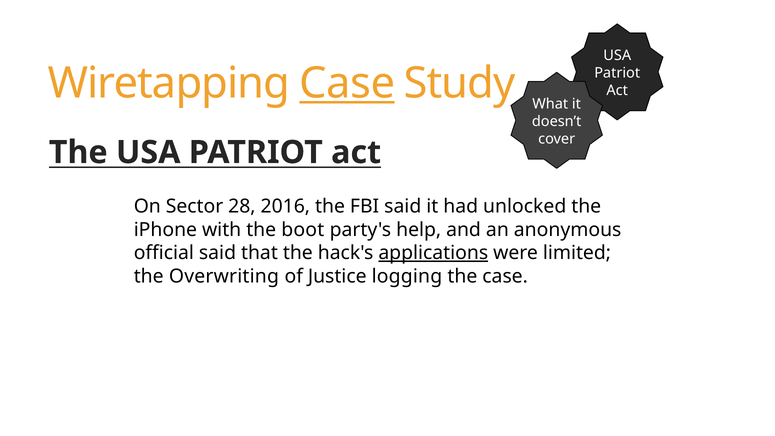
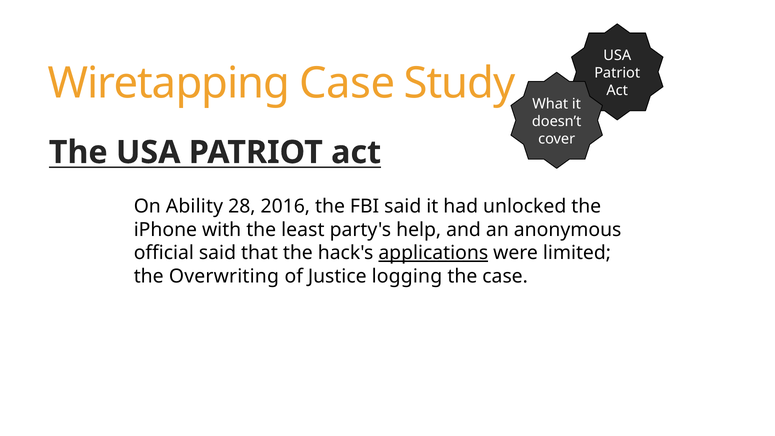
Case underline: present -> none (347, 83)
Sector: Sector -> Ability (194, 206)
boot: boot -> least (303, 230)
